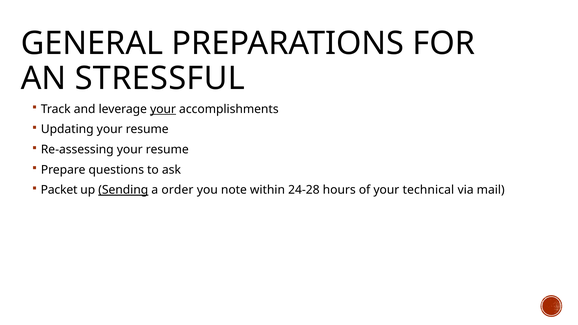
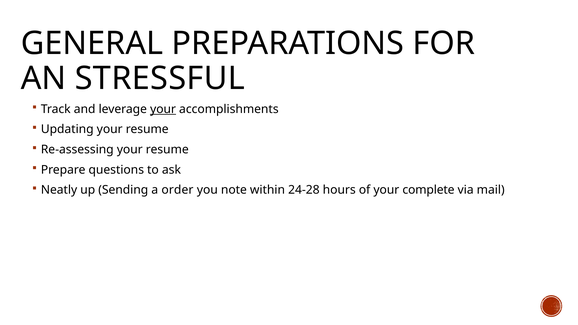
Packet: Packet -> Neatly (59, 190)
Sending underline: present -> none (123, 190)
technical: technical -> complete (429, 190)
